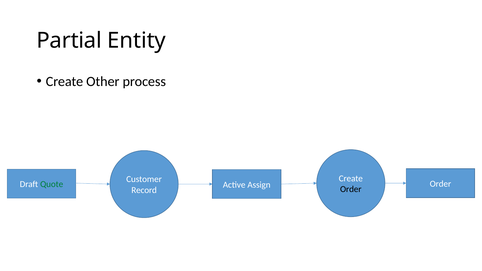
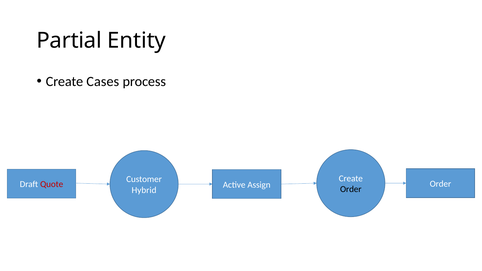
Other: Other -> Cases (103, 81)
Quote colour: green -> red (52, 184)
Record: Record -> Hybrid (144, 190)
